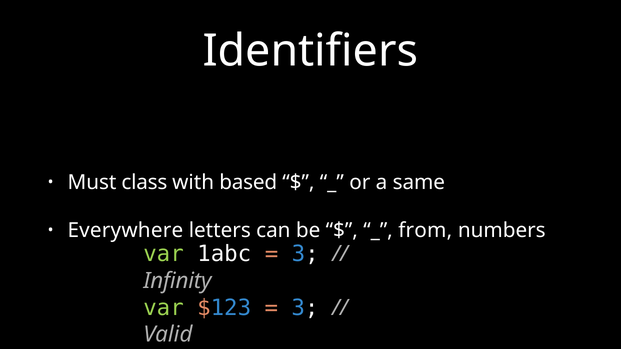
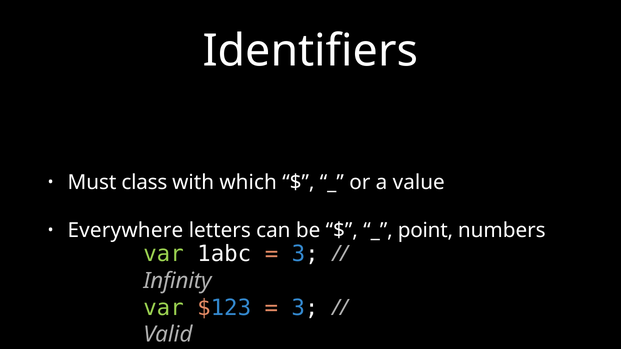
based: based -> which (248, 183)
same: same -> value (419, 183)
from: from -> point (425, 231)
